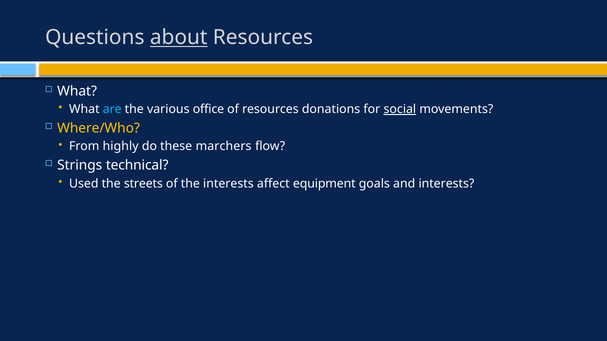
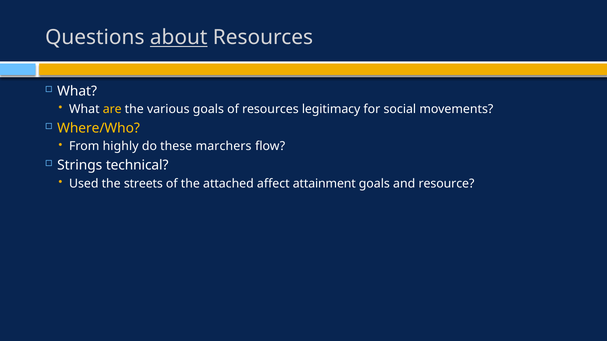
are colour: light blue -> yellow (112, 109)
various office: office -> goals (208, 109)
donations: donations -> legitimacy (331, 109)
social underline: present -> none (400, 109)
the interests: interests -> attached (228, 184)
equipment: equipment -> attainment (324, 184)
and interests: interests -> resource (446, 184)
